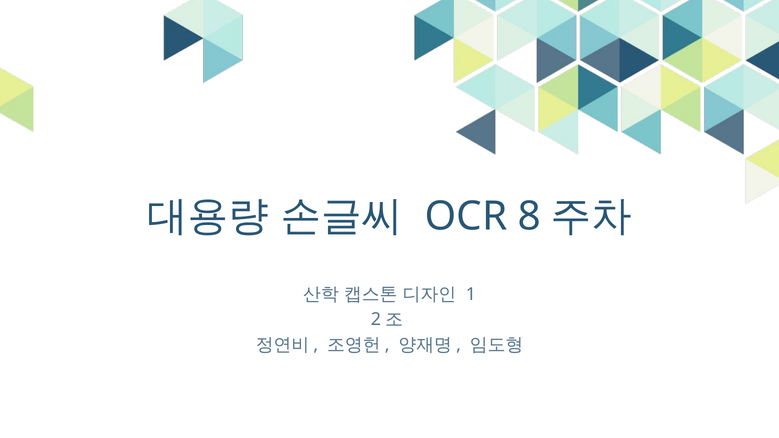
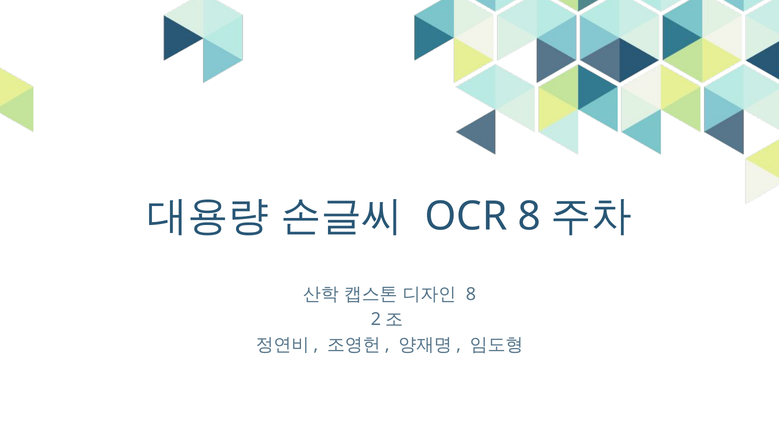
1: 1 -> 8 (471, 294)
